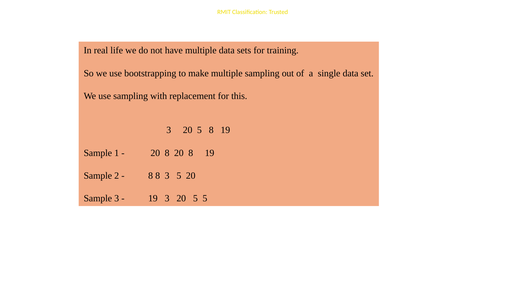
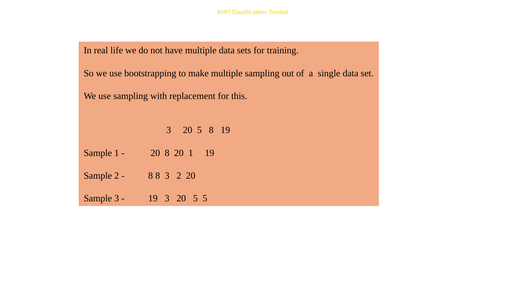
8 20 8: 8 -> 1 (191, 153)
3 5: 5 -> 2 (179, 176)
